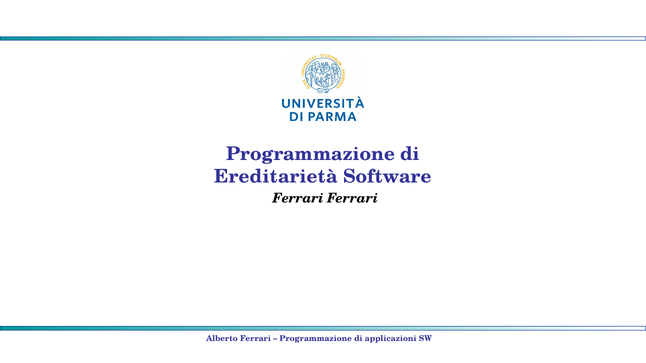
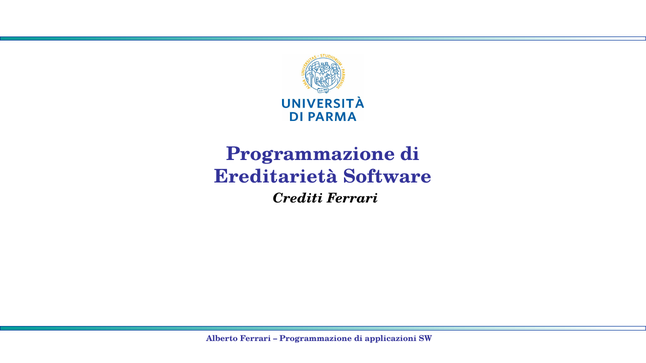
Ferrari: Ferrari -> Crediti (298, 199)
